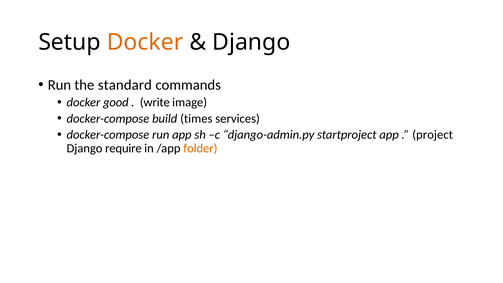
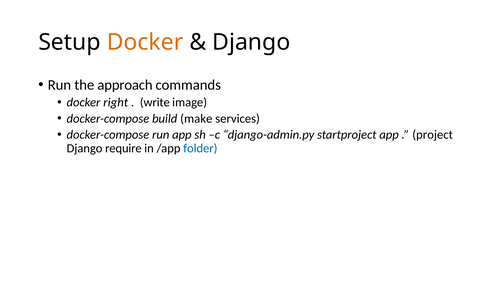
standard: standard -> approach (125, 85)
good: good -> right (116, 102)
times: times -> make (196, 119)
folder colour: orange -> blue (200, 148)
